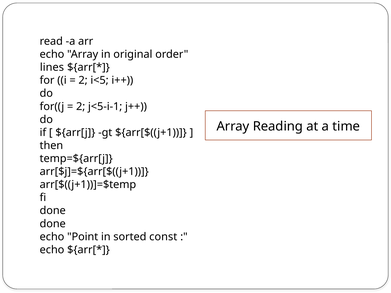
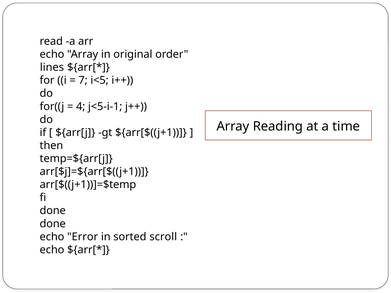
2: 2 -> 7 (83, 80)
2: 2 -> 4 (81, 107)
Point: Point -> Error (83, 237)
const: const -> scroll (163, 237)
